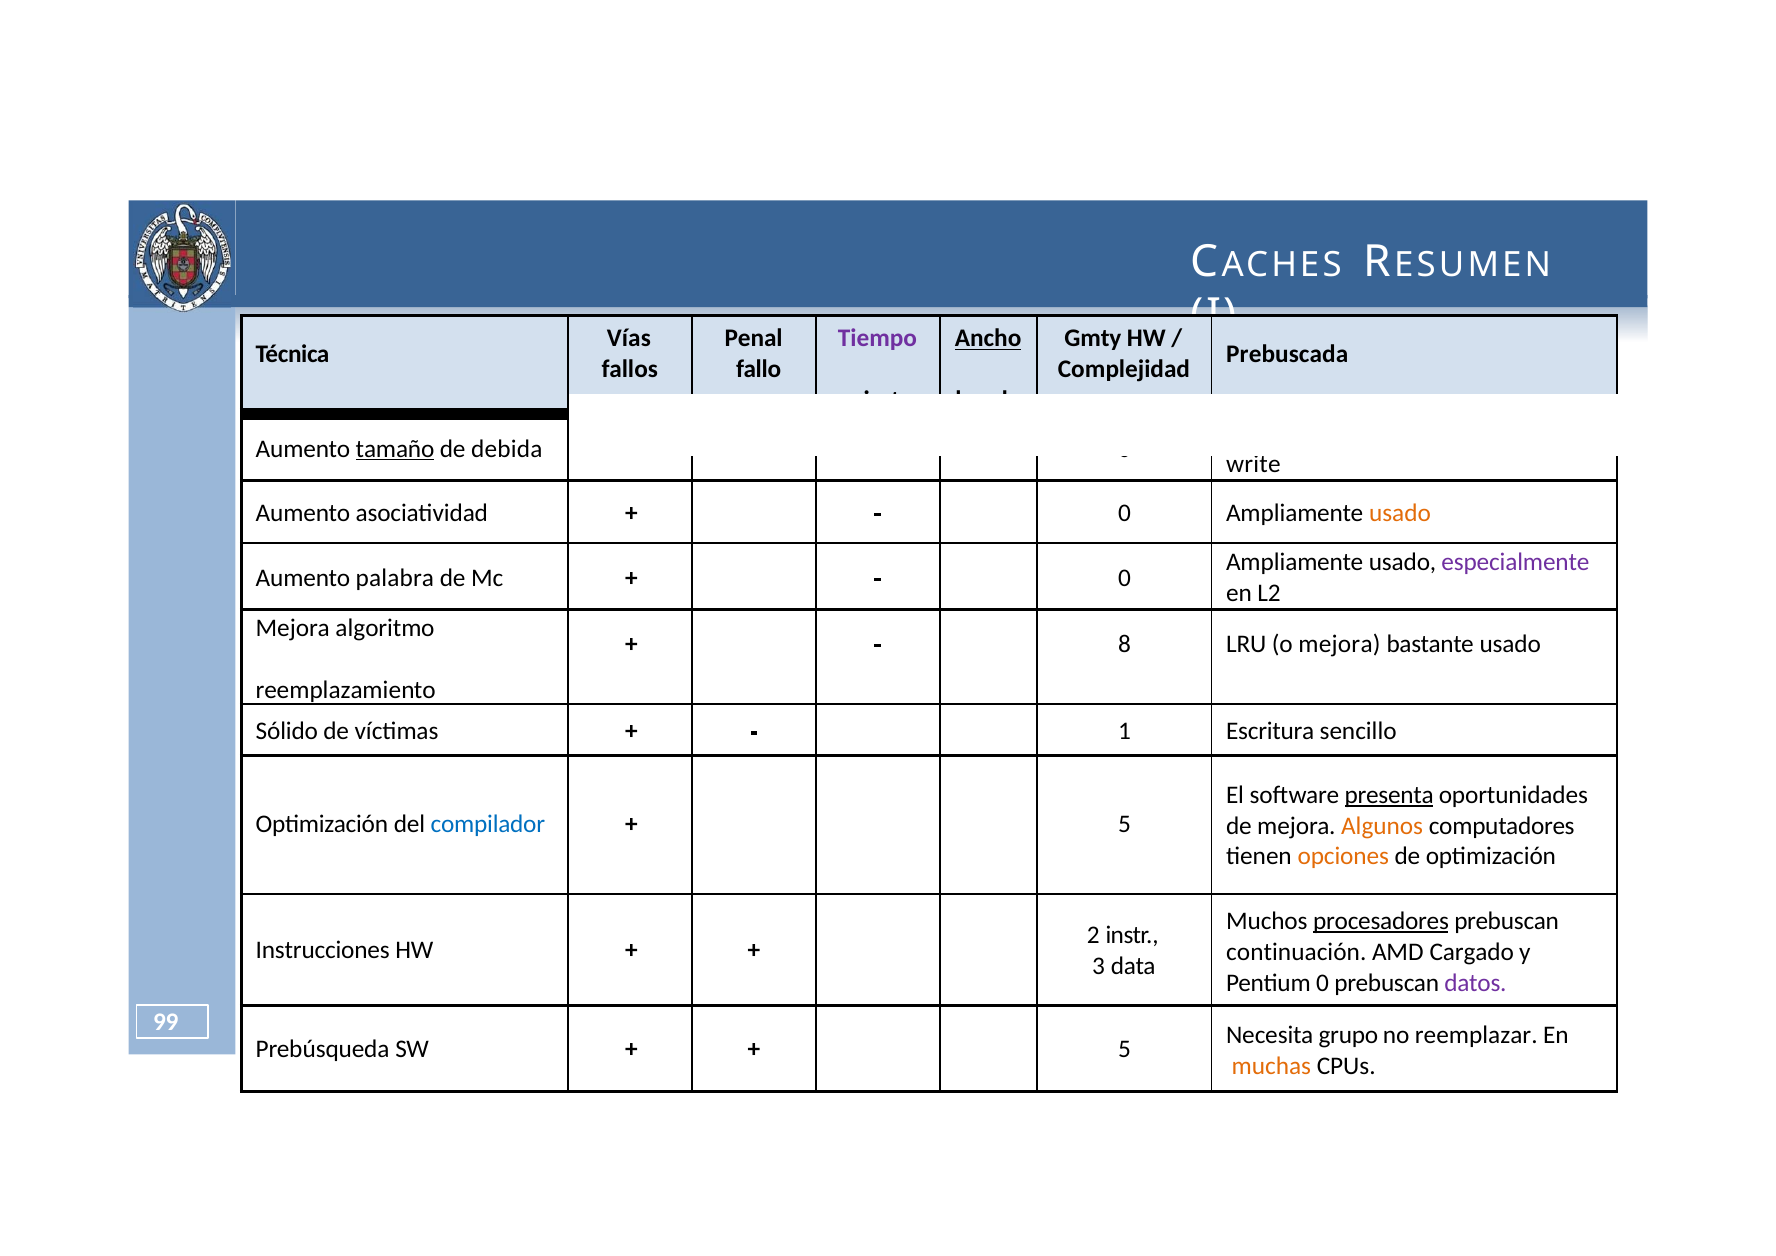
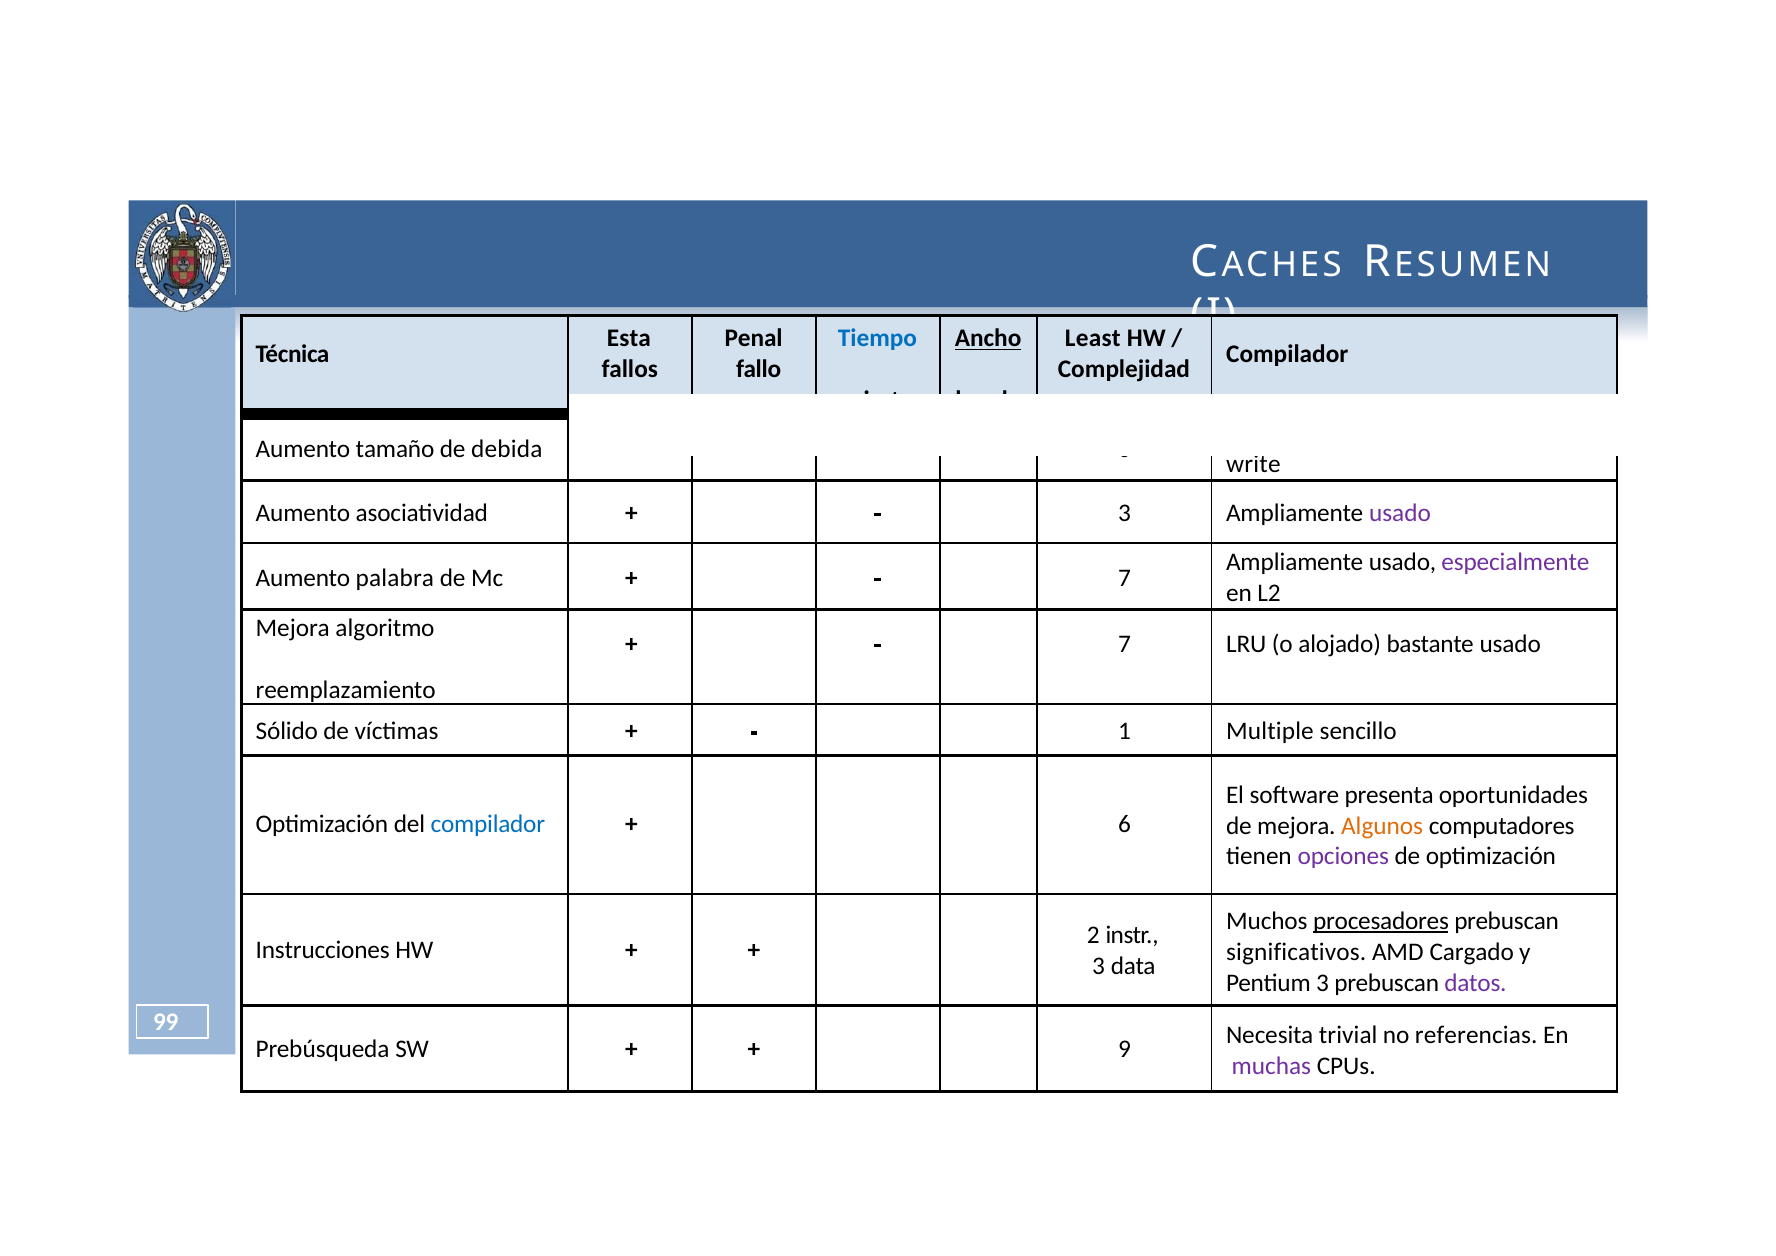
Vías: Vías -> Esta (629, 338)
Tiempo colour: purple -> blue (877, 338)
Gmty: Gmty -> Least (1093, 338)
Prebuscada: Prebuscada -> Compilador (1287, 354)
tamaño underline: present -> none (395, 449)
0: 0 -> 3 (1124, 513)
usado colour: orange -> purple (1400, 513)
0: 0 -> 7 (1124, 578)
8: 8 -> 7 (1124, 644)
o mejora: mejora -> alojado (1340, 644)
Escritura: Escritura -> Multiple (1270, 731)
presenta underline: present -> none (1389, 795)
5: 5 -> 6 (1124, 825)
opciones colour: orange -> purple (1343, 857)
continuación: continuación -> significativos (1296, 952)
Pentium 0: 0 -> 3 (1322, 983)
Necesita grupo: grupo -> trivial (1348, 1035)
reemplazar: reemplazar -> referencias (1476, 1035)
5: 5 -> 9 (1124, 1050)
muchas colour: orange -> purple (1271, 1066)
